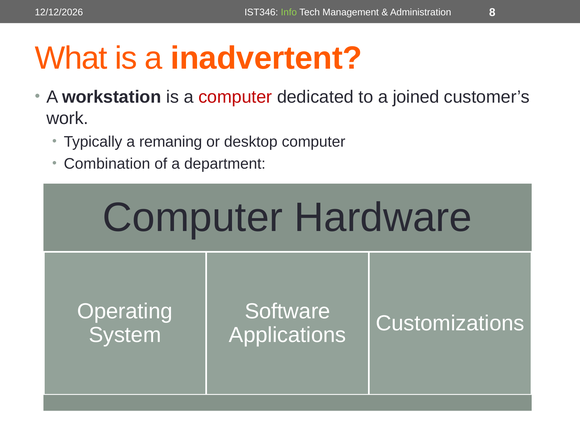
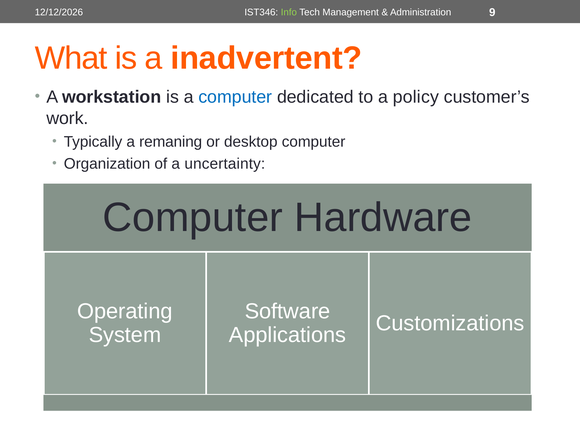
8: 8 -> 9 (492, 12)
computer colour: red -> blue (235, 97)
joined: joined -> policy (416, 97)
Combination: Combination -> Organization (107, 164)
department: department -> uncertainty (225, 164)
